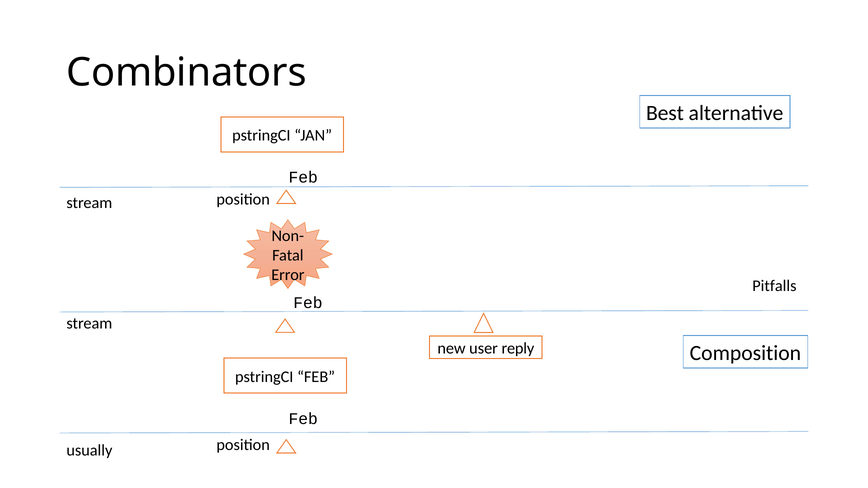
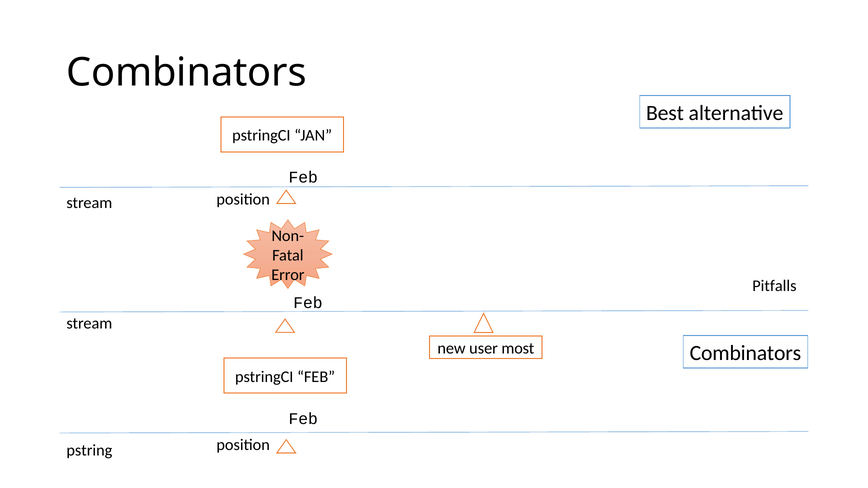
reply: reply -> most (518, 349)
Composition: Composition -> Combinators (745, 353)
usually: usually -> pstring (89, 451)
